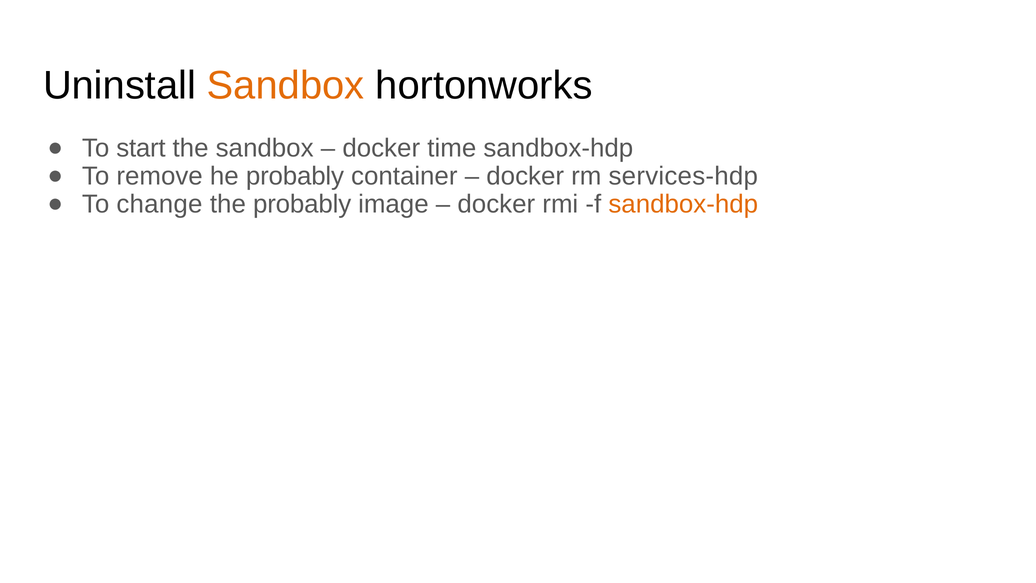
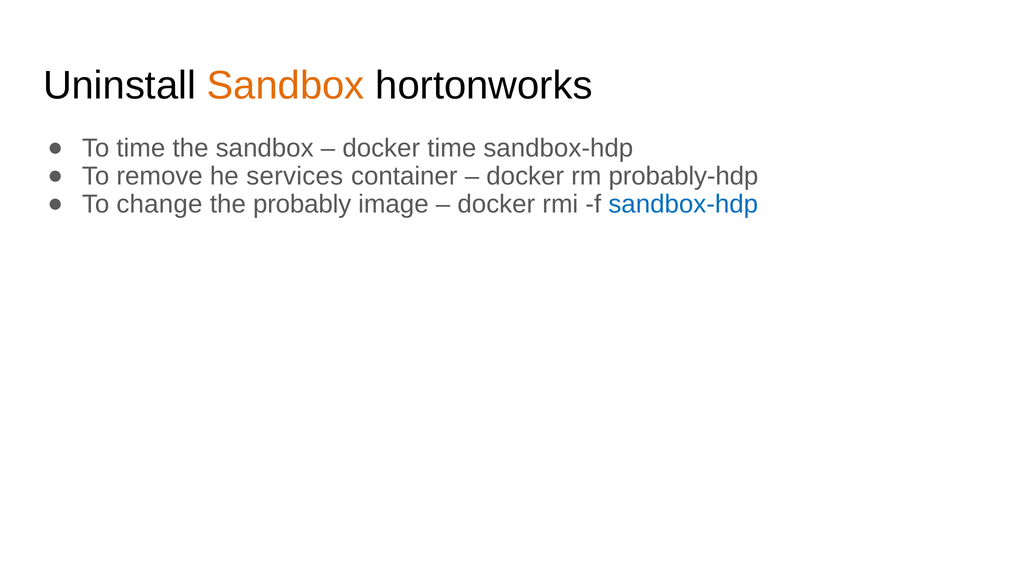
To start: start -> time (141, 148)
he probably: probably -> services (295, 176)
services-hdp: services-hdp -> probably-hdp (683, 176)
sandbox-hdp colour: orange -> blue (683, 204)
